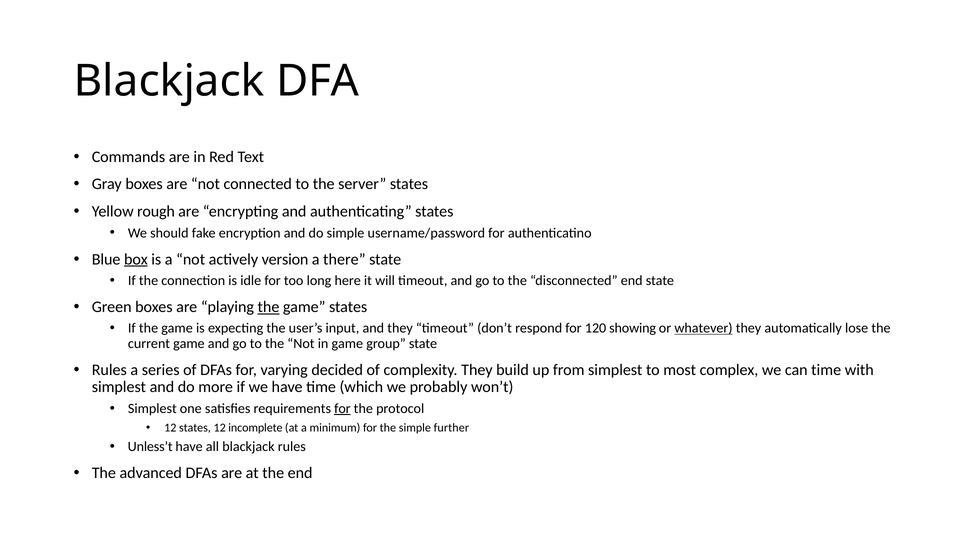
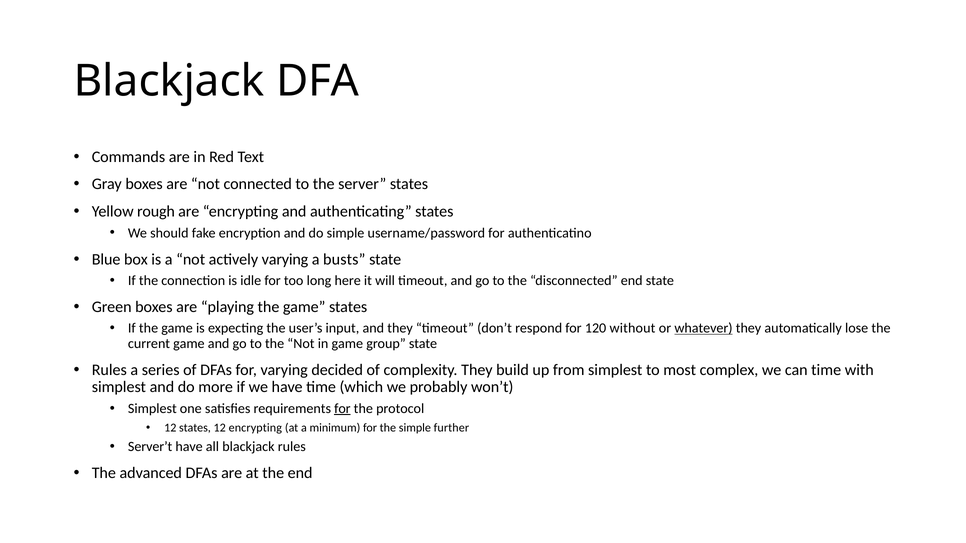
box underline: present -> none (136, 259)
actively version: version -> varying (285, 259)
there: there -> busts (344, 259)
the underline: present -> none (268, 307)
showing: showing -> without (632, 328)
12 incomplete: incomplete -> encrypting (255, 428)
Unless’t: Unless’t -> Server’t (150, 447)
